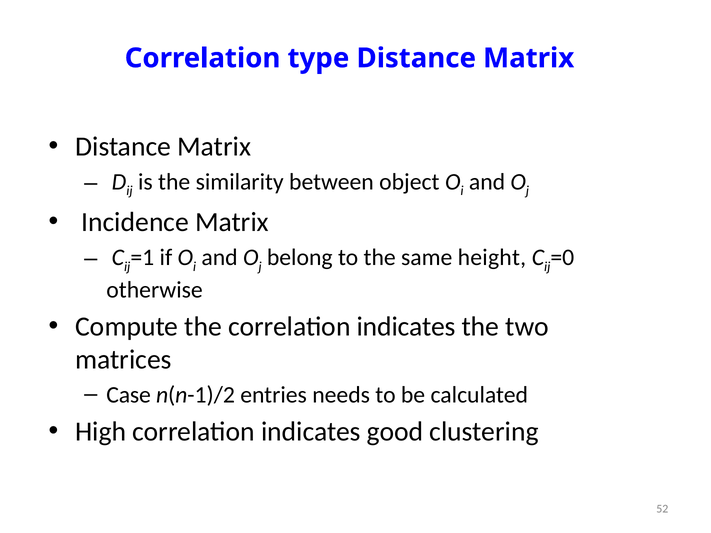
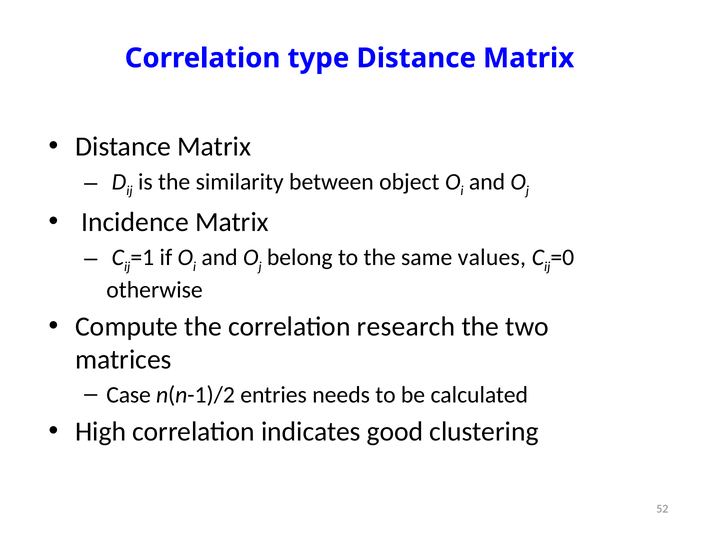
height: height -> values (492, 258)
the correlation indicates: indicates -> research (406, 327)
